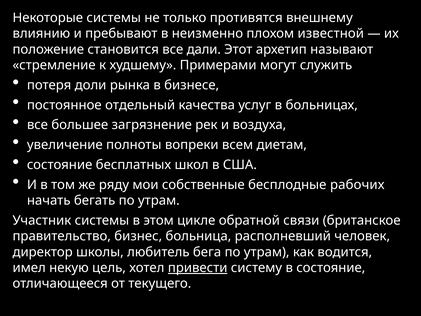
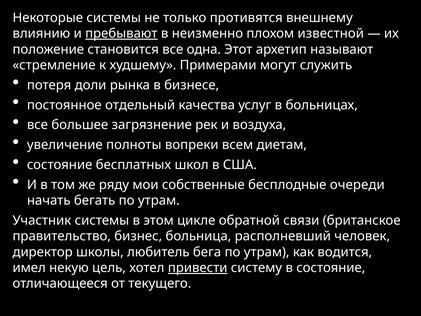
пребывают underline: none -> present (121, 34)
дали: дали -> одна (204, 49)
рабочих: рабочих -> очереди (357, 185)
